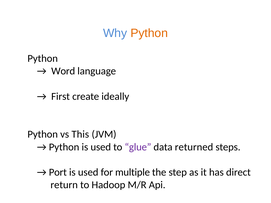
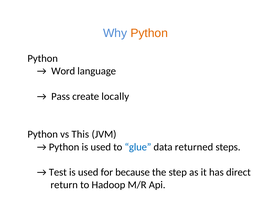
First: First -> Pass (61, 97)
ideally: ideally -> locally (115, 97)
glue colour: purple -> blue (138, 147)
Port: Port -> Test (58, 172)
multiple: multiple -> because (133, 172)
